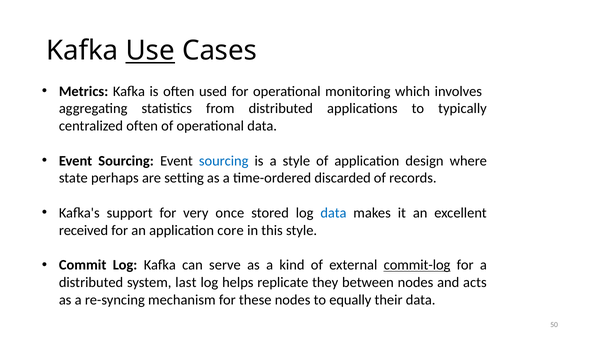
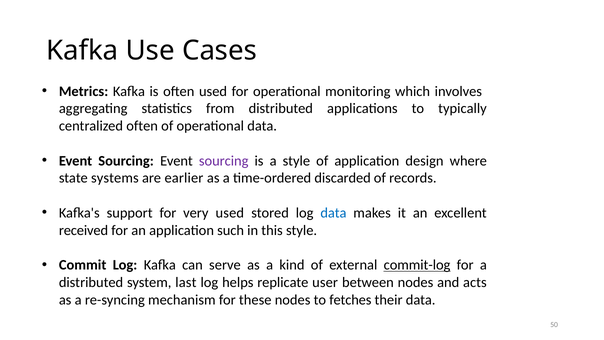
Use underline: present -> none (150, 51)
sourcing colour: blue -> purple (224, 161)
perhaps: perhaps -> systems (115, 178)
setting: setting -> earlier (184, 178)
very once: once -> used (230, 213)
core: core -> such (231, 230)
they: they -> user (325, 282)
equally: equally -> fetches (350, 300)
